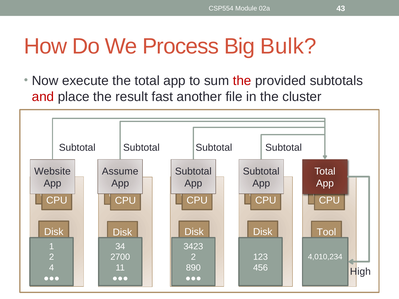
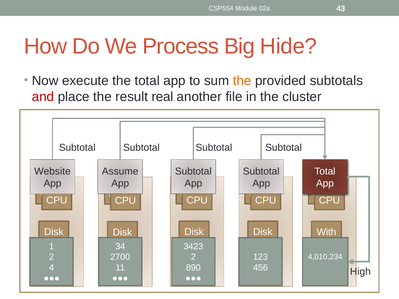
Bulk: Bulk -> Hide (289, 46)
the colour: red -> orange (242, 81)
fast: fast -> real (162, 97)
Tool: Tool -> With (326, 232)
